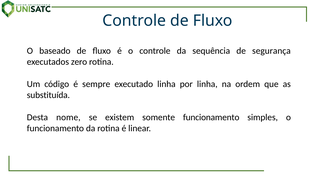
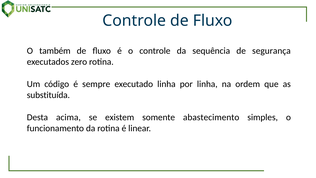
baseado: baseado -> também (55, 51)
nome: nome -> acima (68, 117)
somente funcionamento: funcionamento -> abastecimento (211, 117)
